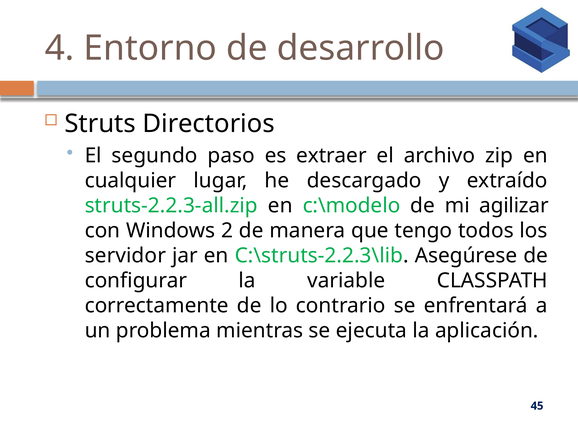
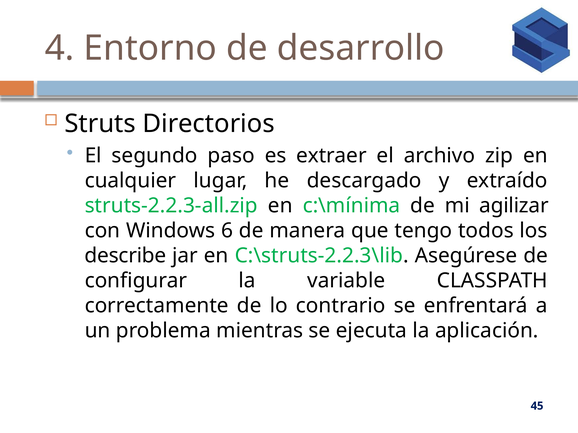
c:\modelo: c:\modelo -> c:\mínima (351, 206)
2: 2 -> 6 (227, 231)
servidor: servidor -> describe (125, 256)
